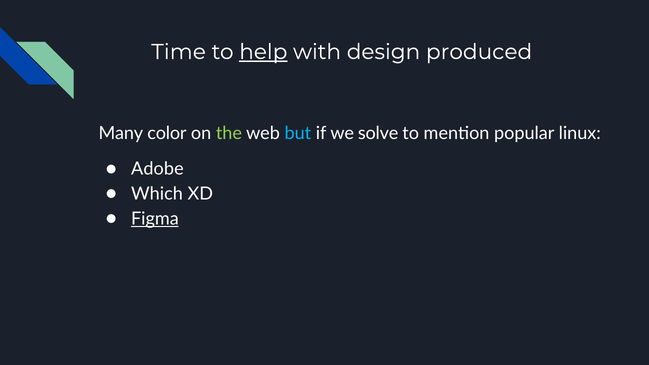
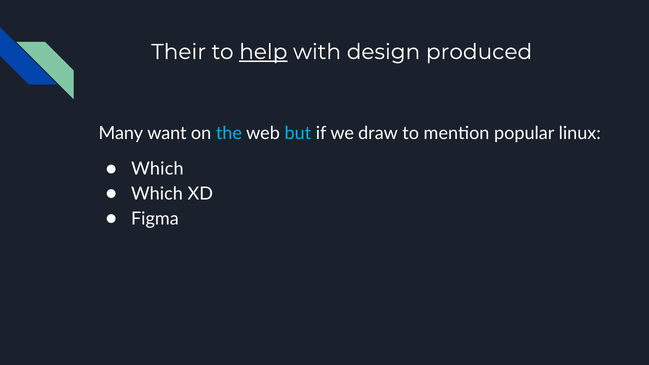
Time: Time -> Their (179, 52)
color: color -> want (167, 133)
the colour: light green -> light blue (229, 133)
solve: solve -> draw (378, 133)
Adobe: Adobe -> Which (157, 169)
Figma underline: present -> none (155, 219)
